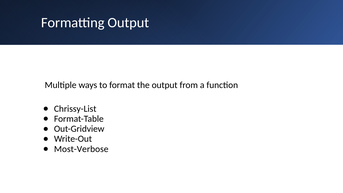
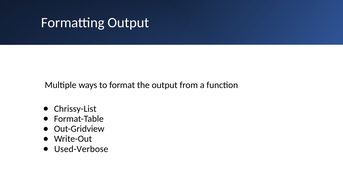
Most-Verbose: Most-Verbose -> Used-Verbose (81, 149)
